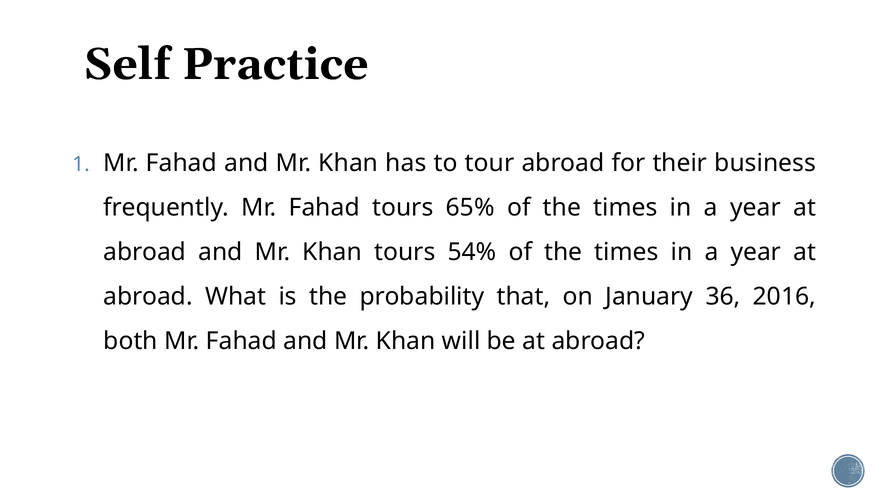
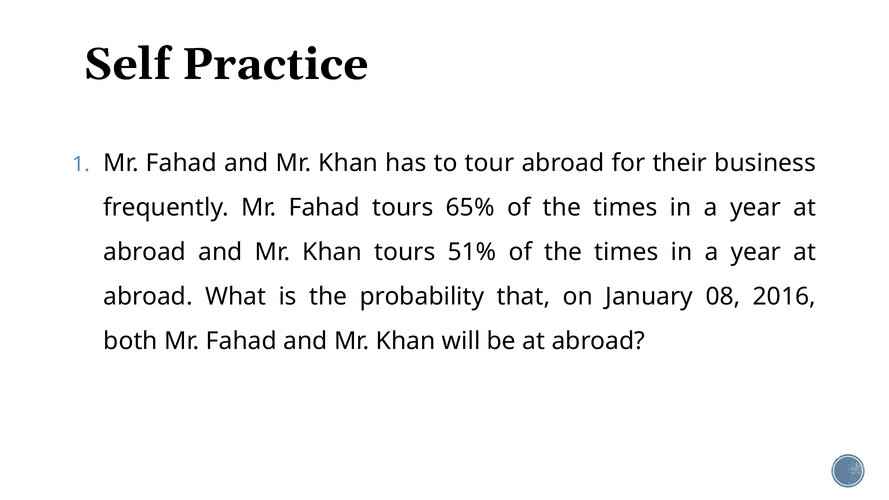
54%: 54% -> 51% (472, 252)
36: 36 -> 08 (723, 297)
